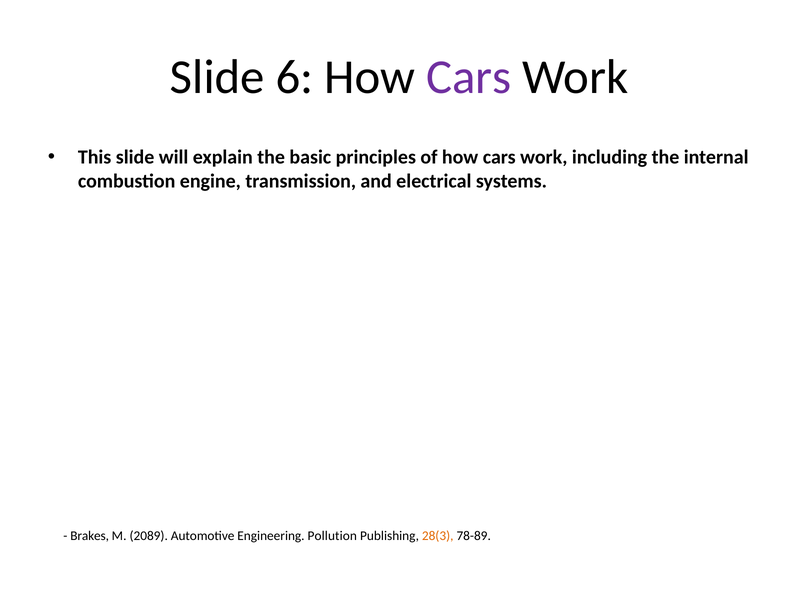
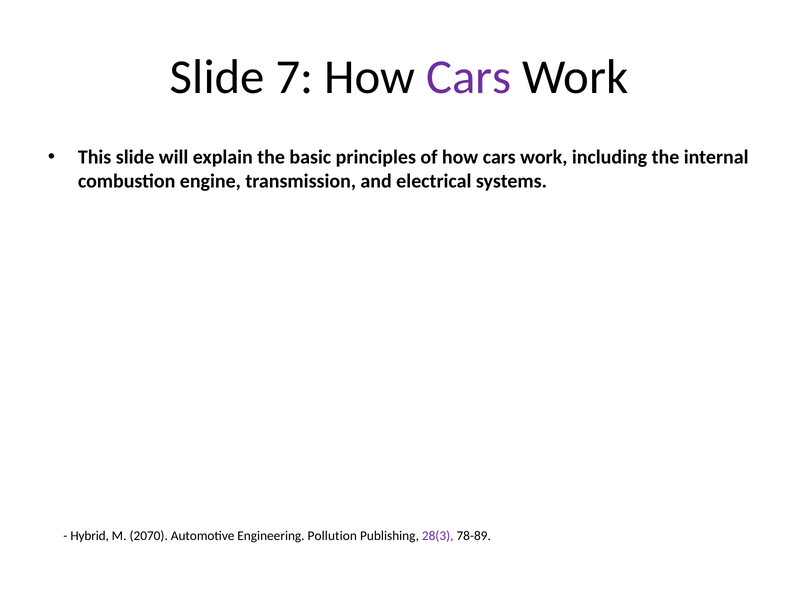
6: 6 -> 7 (295, 77)
Brakes: Brakes -> Hybrid (90, 536)
2089: 2089 -> 2070 (149, 536)
28(3 colour: orange -> purple (438, 536)
